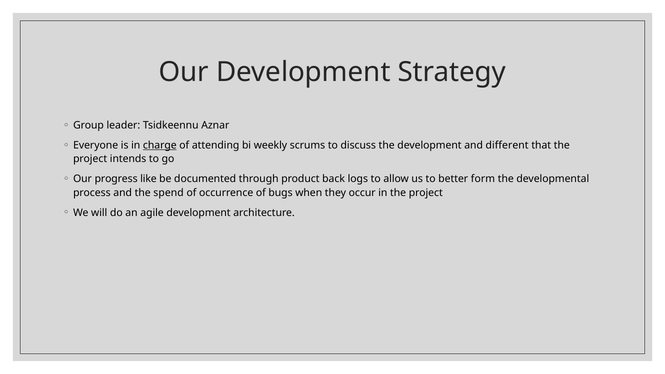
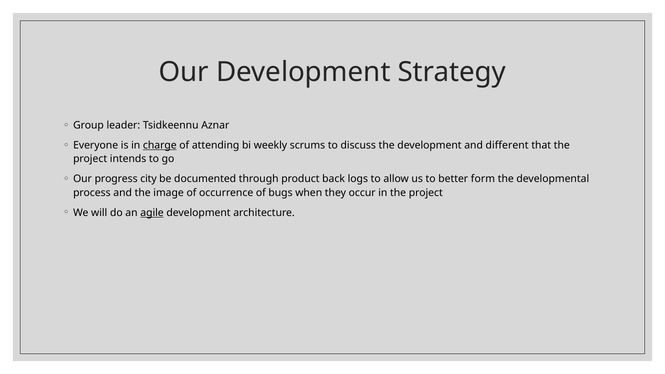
like: like -> city (148, 179)
spend: spend -> image (169, 193)
agile underline: none -> present (152, 213)
